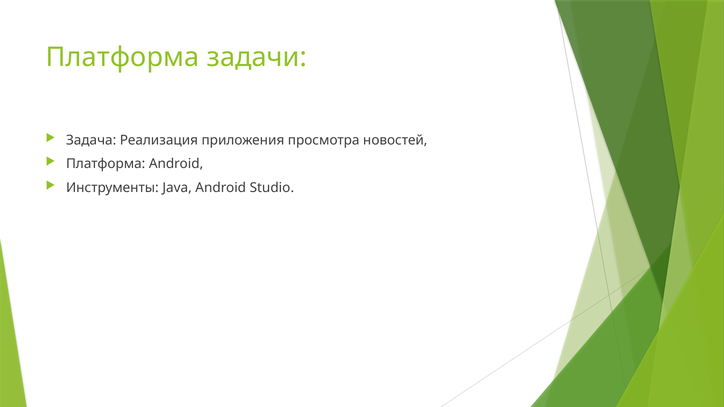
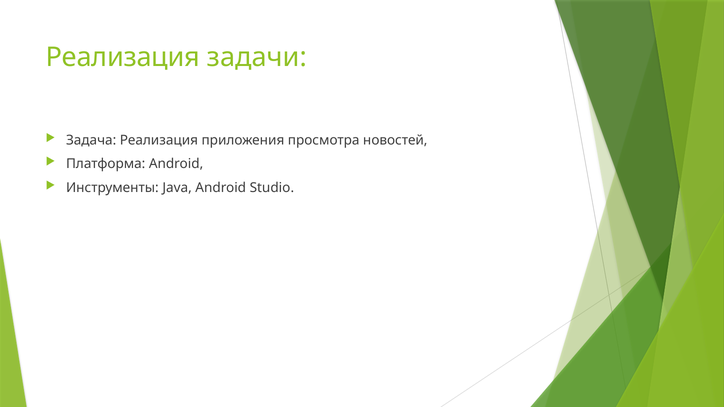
Платформа: Платформа -> Реализация (123, 57)
